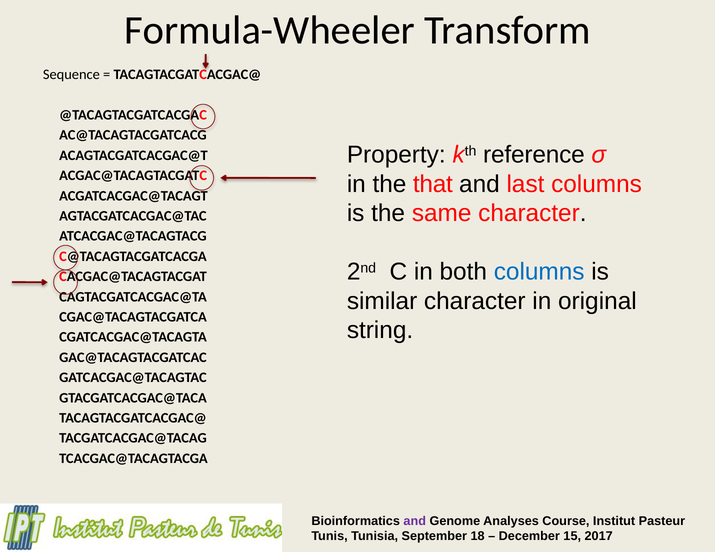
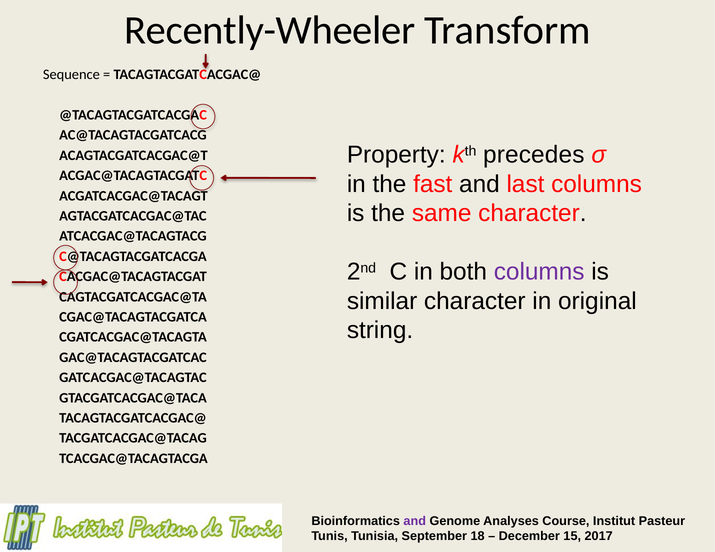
Formula-Wheeler: Formula-Wheeler -> Recently-Wheeler (270, 30)
reference: reference -> precedes (534, 155)
that: that -> fast (433, 184)
columns colour: blue -> purple (539, 272)
